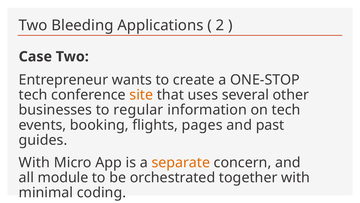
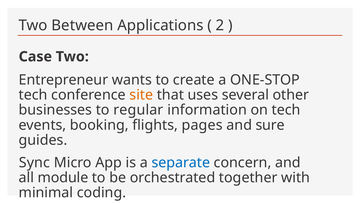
Bleeding: Bleeding -> Between (82, 25)
past: past -> sure (270, 125)
With: With -> Sync (34, 162)
separate colour: orange -> blue (181, 162)
